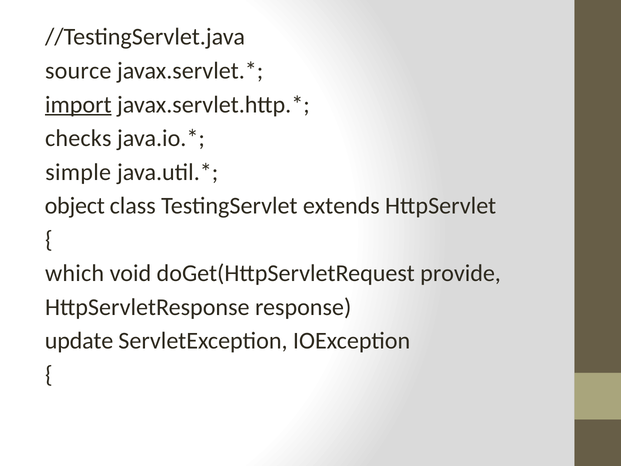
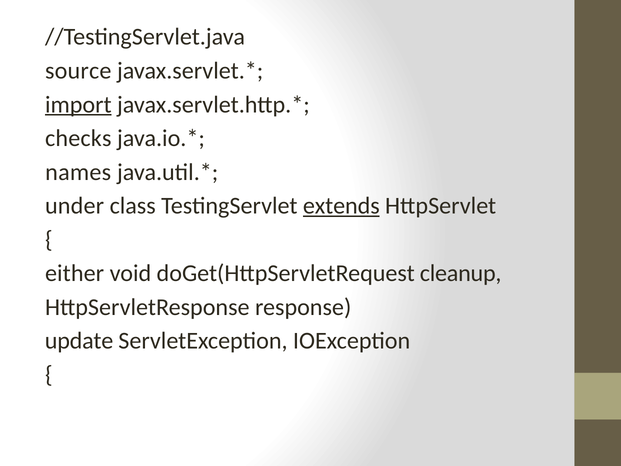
simple: simple -> names (78, 172)
object: object -> under (75, 206)
extends underline: none -> present (341, 206)
which: which -> either (75, 273)
provide: provide -> cleanup (461, 273)
